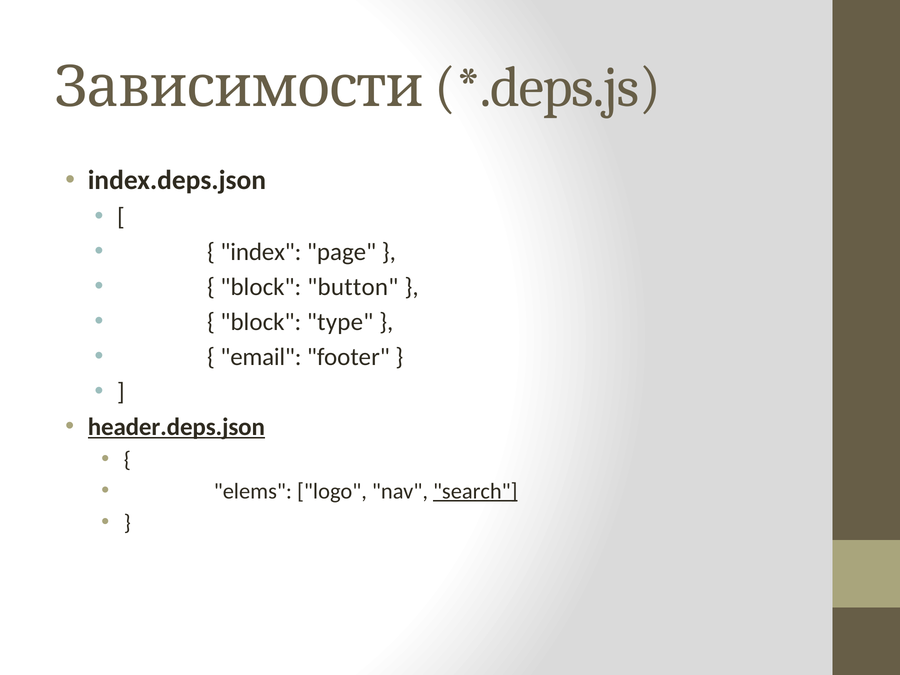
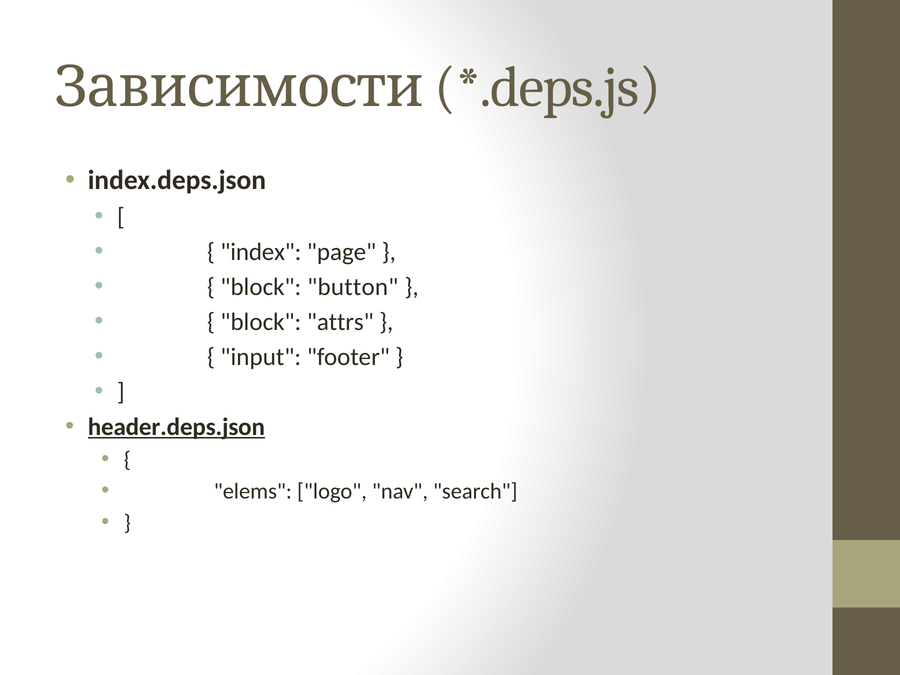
type: type -> attrs (340, 322)
email: email -> input (261, 357)
search underline: present -> none (475, 491)
